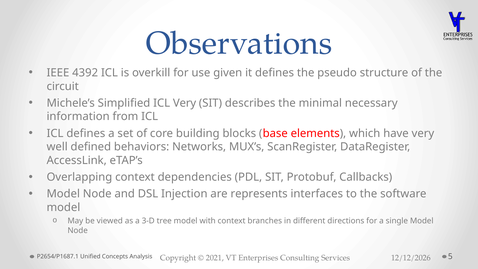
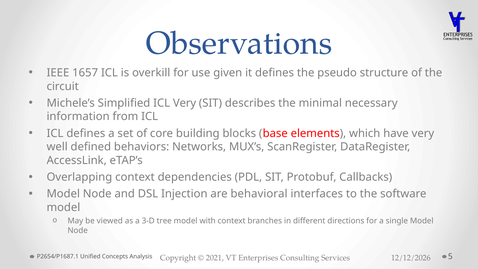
4392: 4392 -> 1657 (85, 73)
represents: represents -> behavioral (259, 194)
